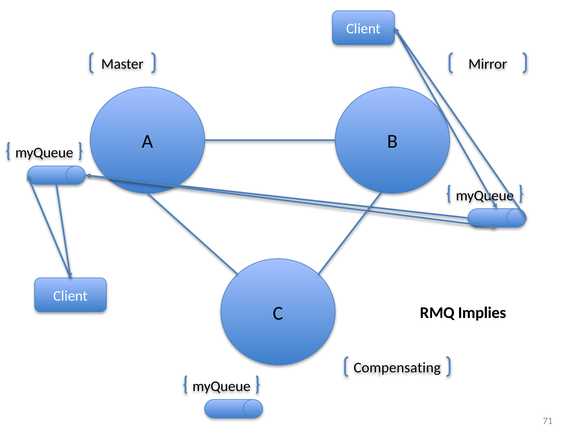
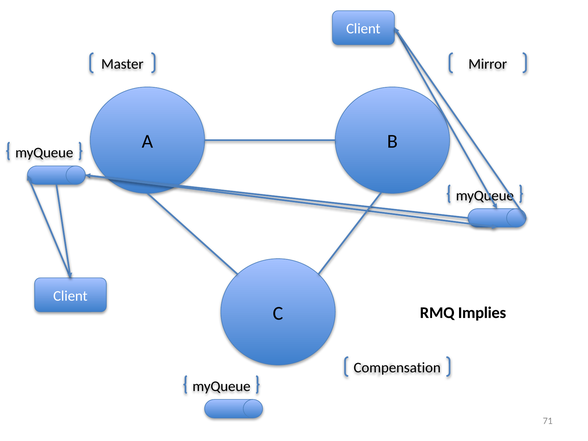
Compensating: Compensating -> Compensation (397, 368)
